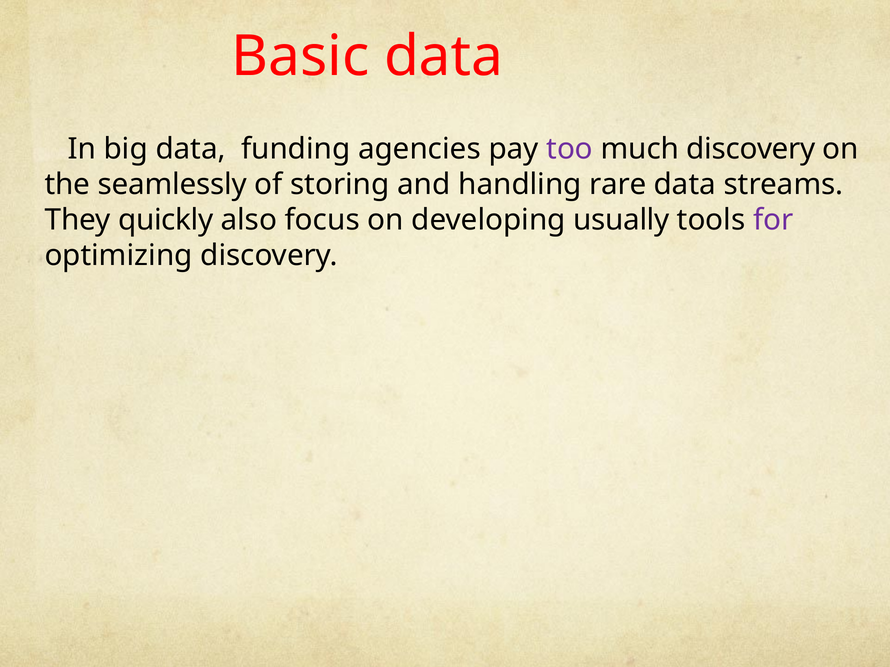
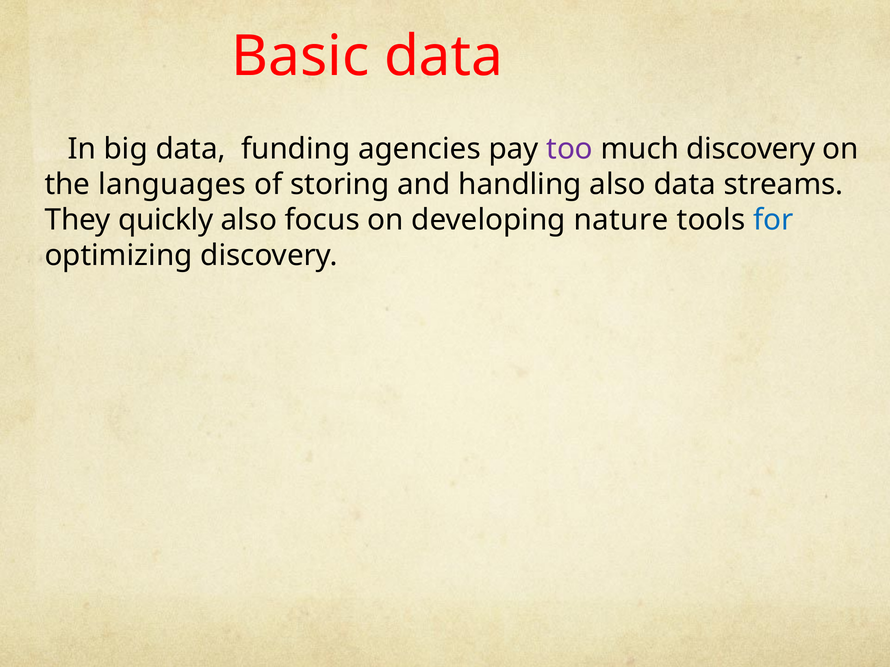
seamlessly: seamlessly -> languages (172, 184)
handling rare: rare -> also (618, 184)
usually: usually -> nature (621, 220)
for colour: purple -> blue (773, 220)
